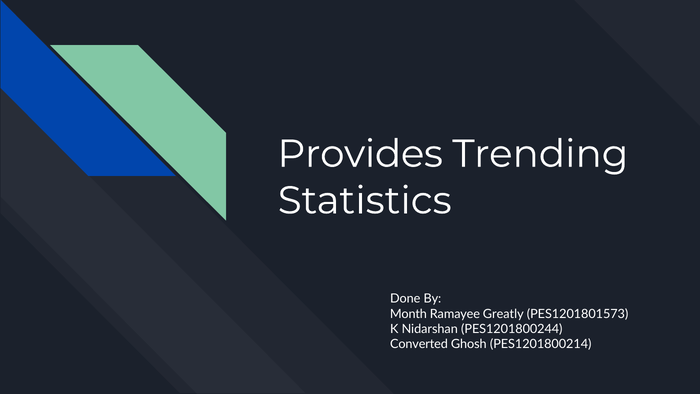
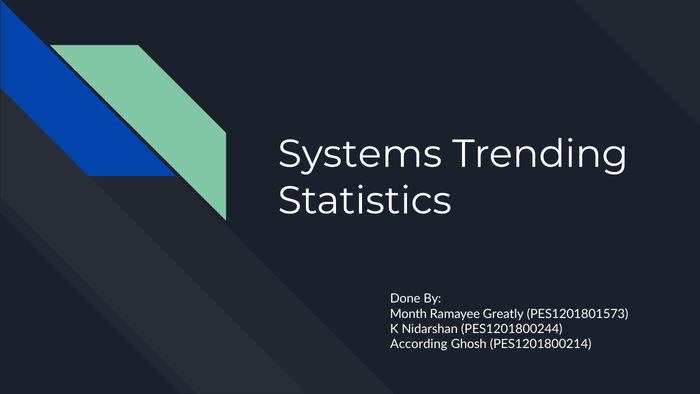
Provides: Provides -> Systems (360, 154)
Converted: Converted -> According (419, 344)
